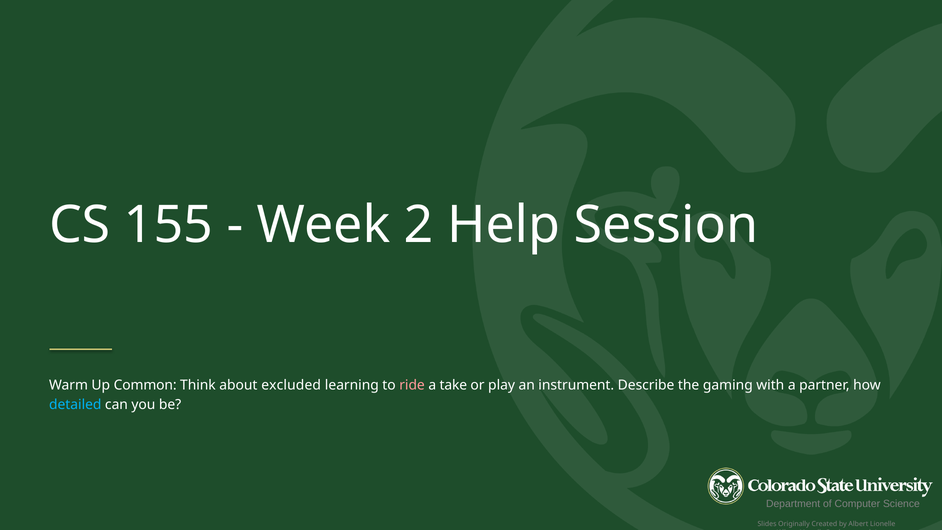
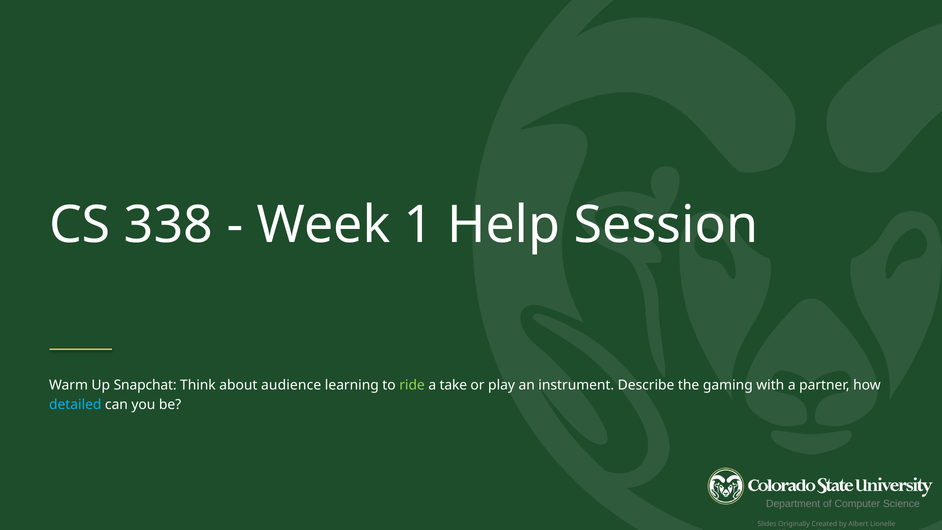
155: 155 -> 338 (168, 225)
2: 2 -> 1 (419, 225)
Common: Common -> Snapchat (145, 385)
excluded: excluded -> audience (291, 385)
ride colour: pink -> light green (412, 385)
